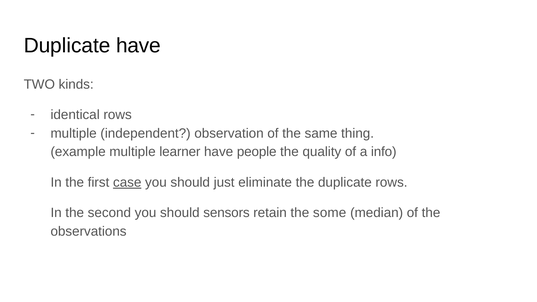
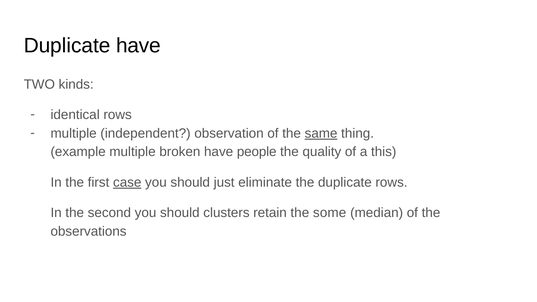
same underline: none -> present (321, 133)
learner: learner -> broken (180, 152)
info: info -> this (384, 152)
sensors: sensors -> clusters (226, 213)
